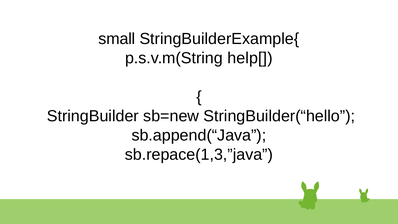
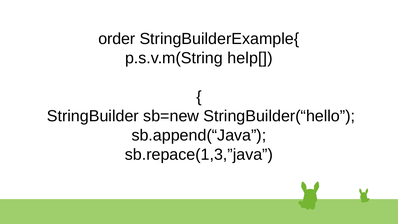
small: small -> order (117, 39)
